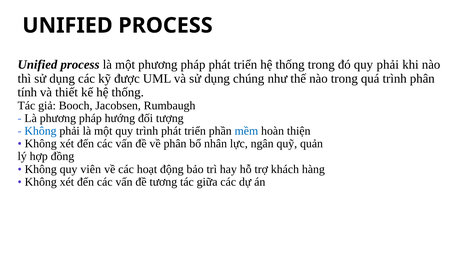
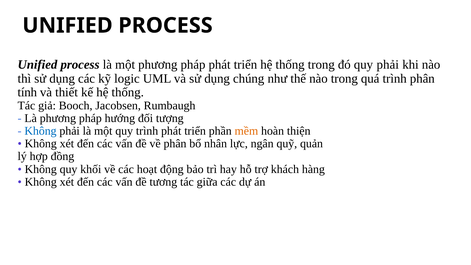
được: được -> logic (127, 78)
mềm colour: blue -> orange (246, 131)
viên: viên -> khối (91, 169)
